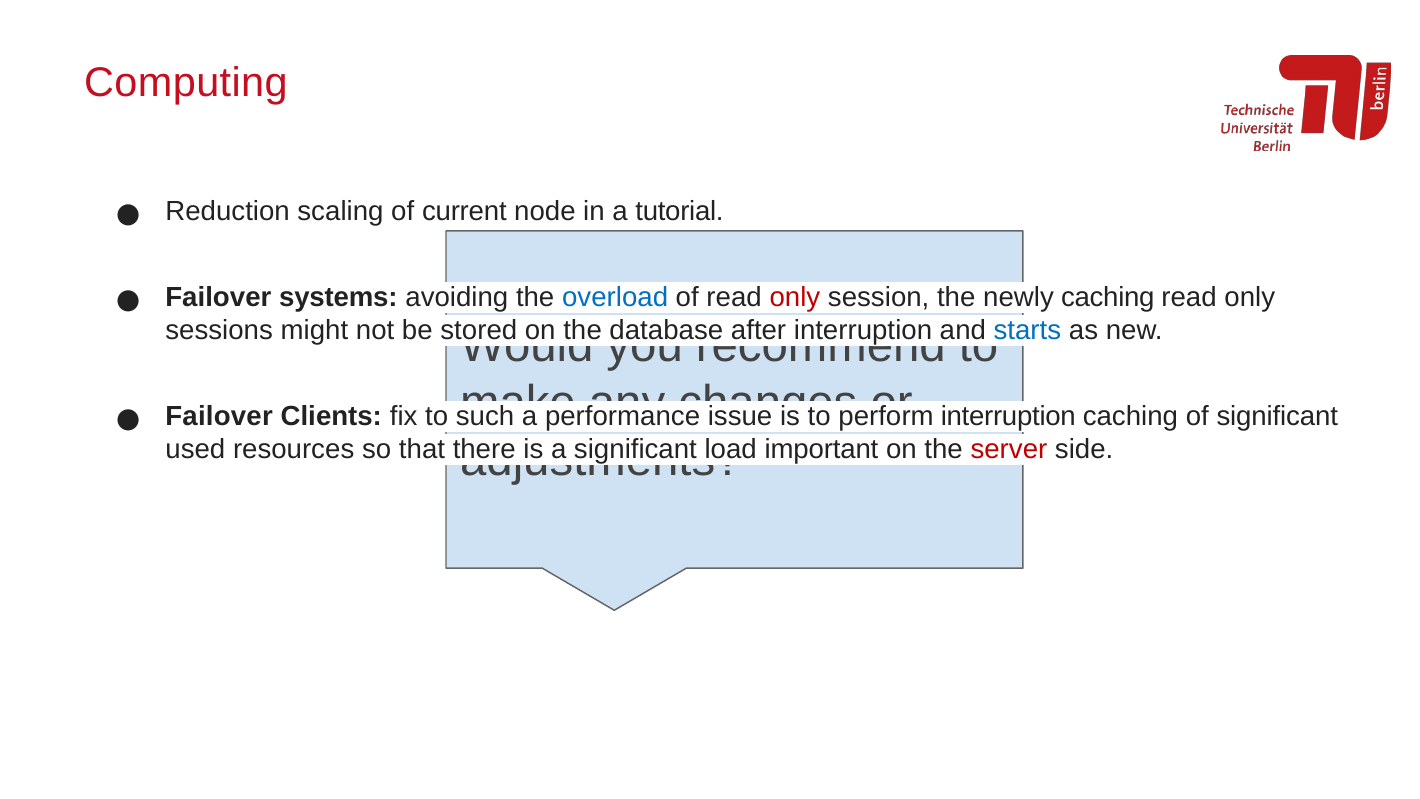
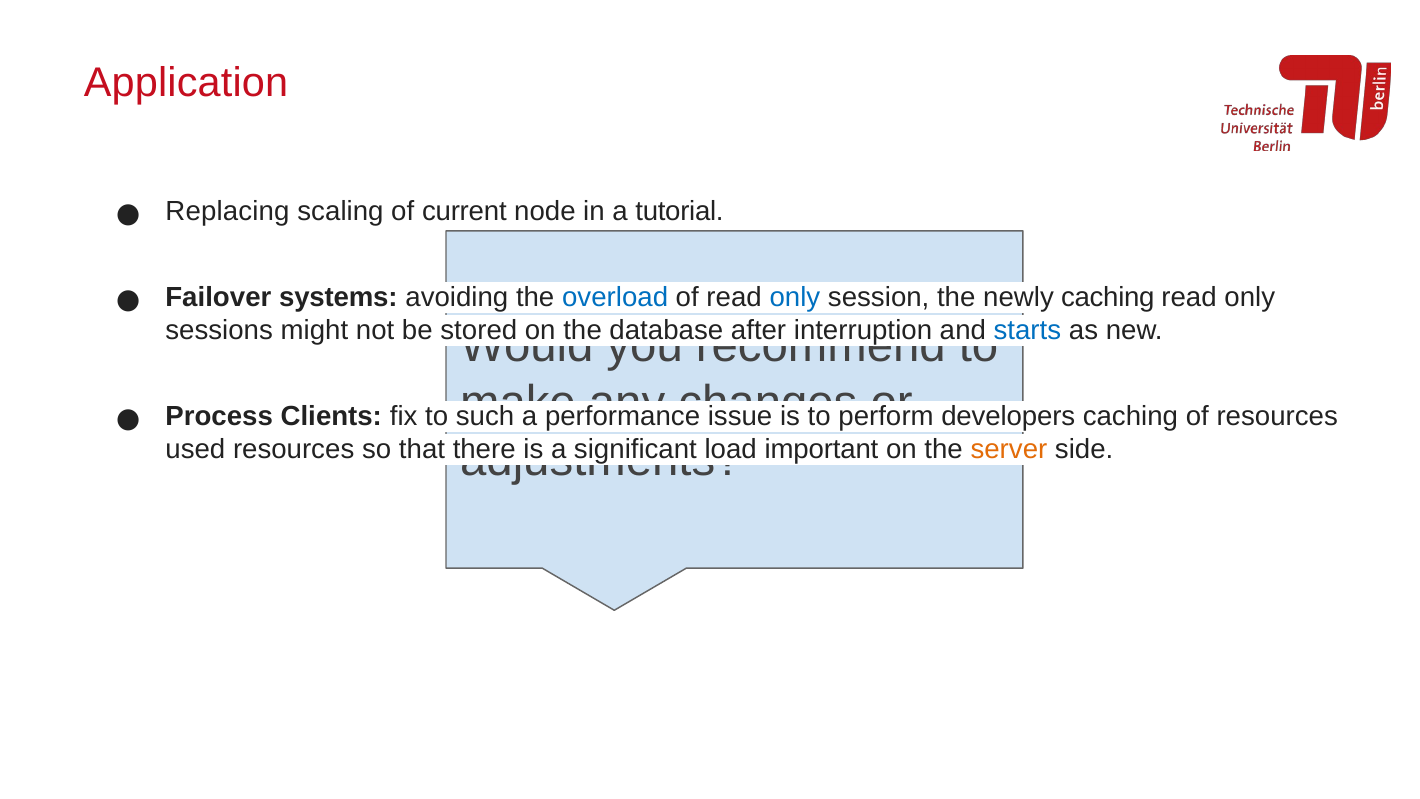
Computing: Computing -> Application (186, 83)
Reduction: Reduction -> Replacing (228, 211)
only colour: red -> blue (795, 297)
Failover: Failover -> Process (219, 417)
interruption: interruption -> developers (1008, 417)
of significant: significant -> resources (1277, 417)
server colour: red -> orange (1009, 450)
